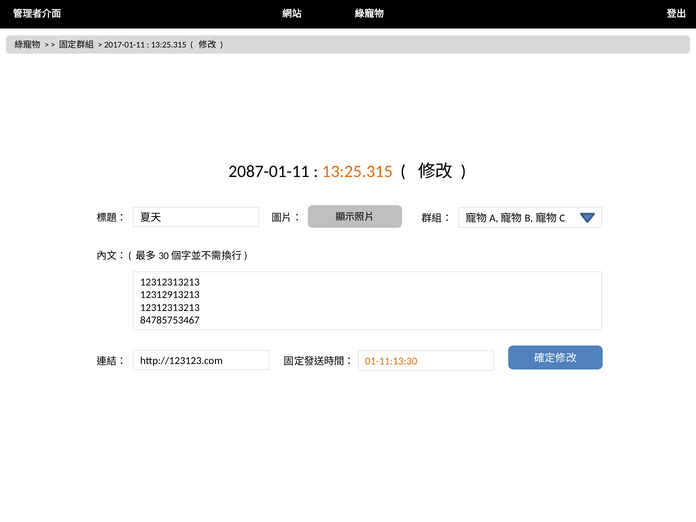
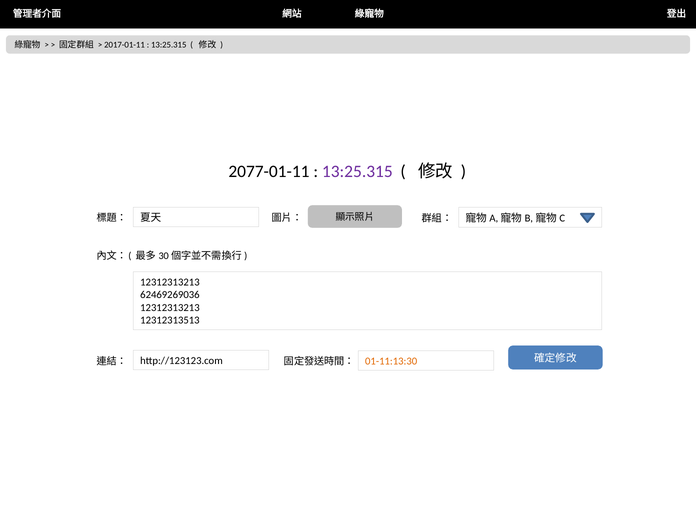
2087-01-11: 2087-01-11 -> 2077-01-11 (269, 171)
13:25.315 colour: orange -> purple (357, 171)
12312913213: 12312913213 -> 62469269036 (170, 295)
84785753467: 84785753467 -> 12312313513 (170, 320)
